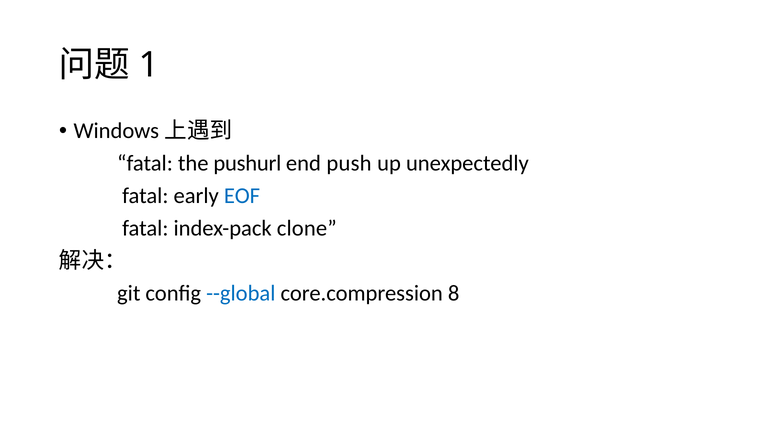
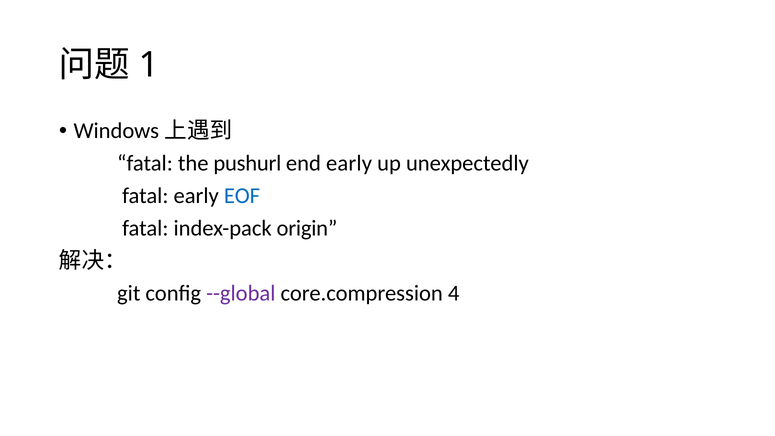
end push: push -> early (349, 163)
clone: clone -> origin (307, 228)
--global colour: blue -> purple (241, 293)
8: 8 -> 4 (454, 293)
